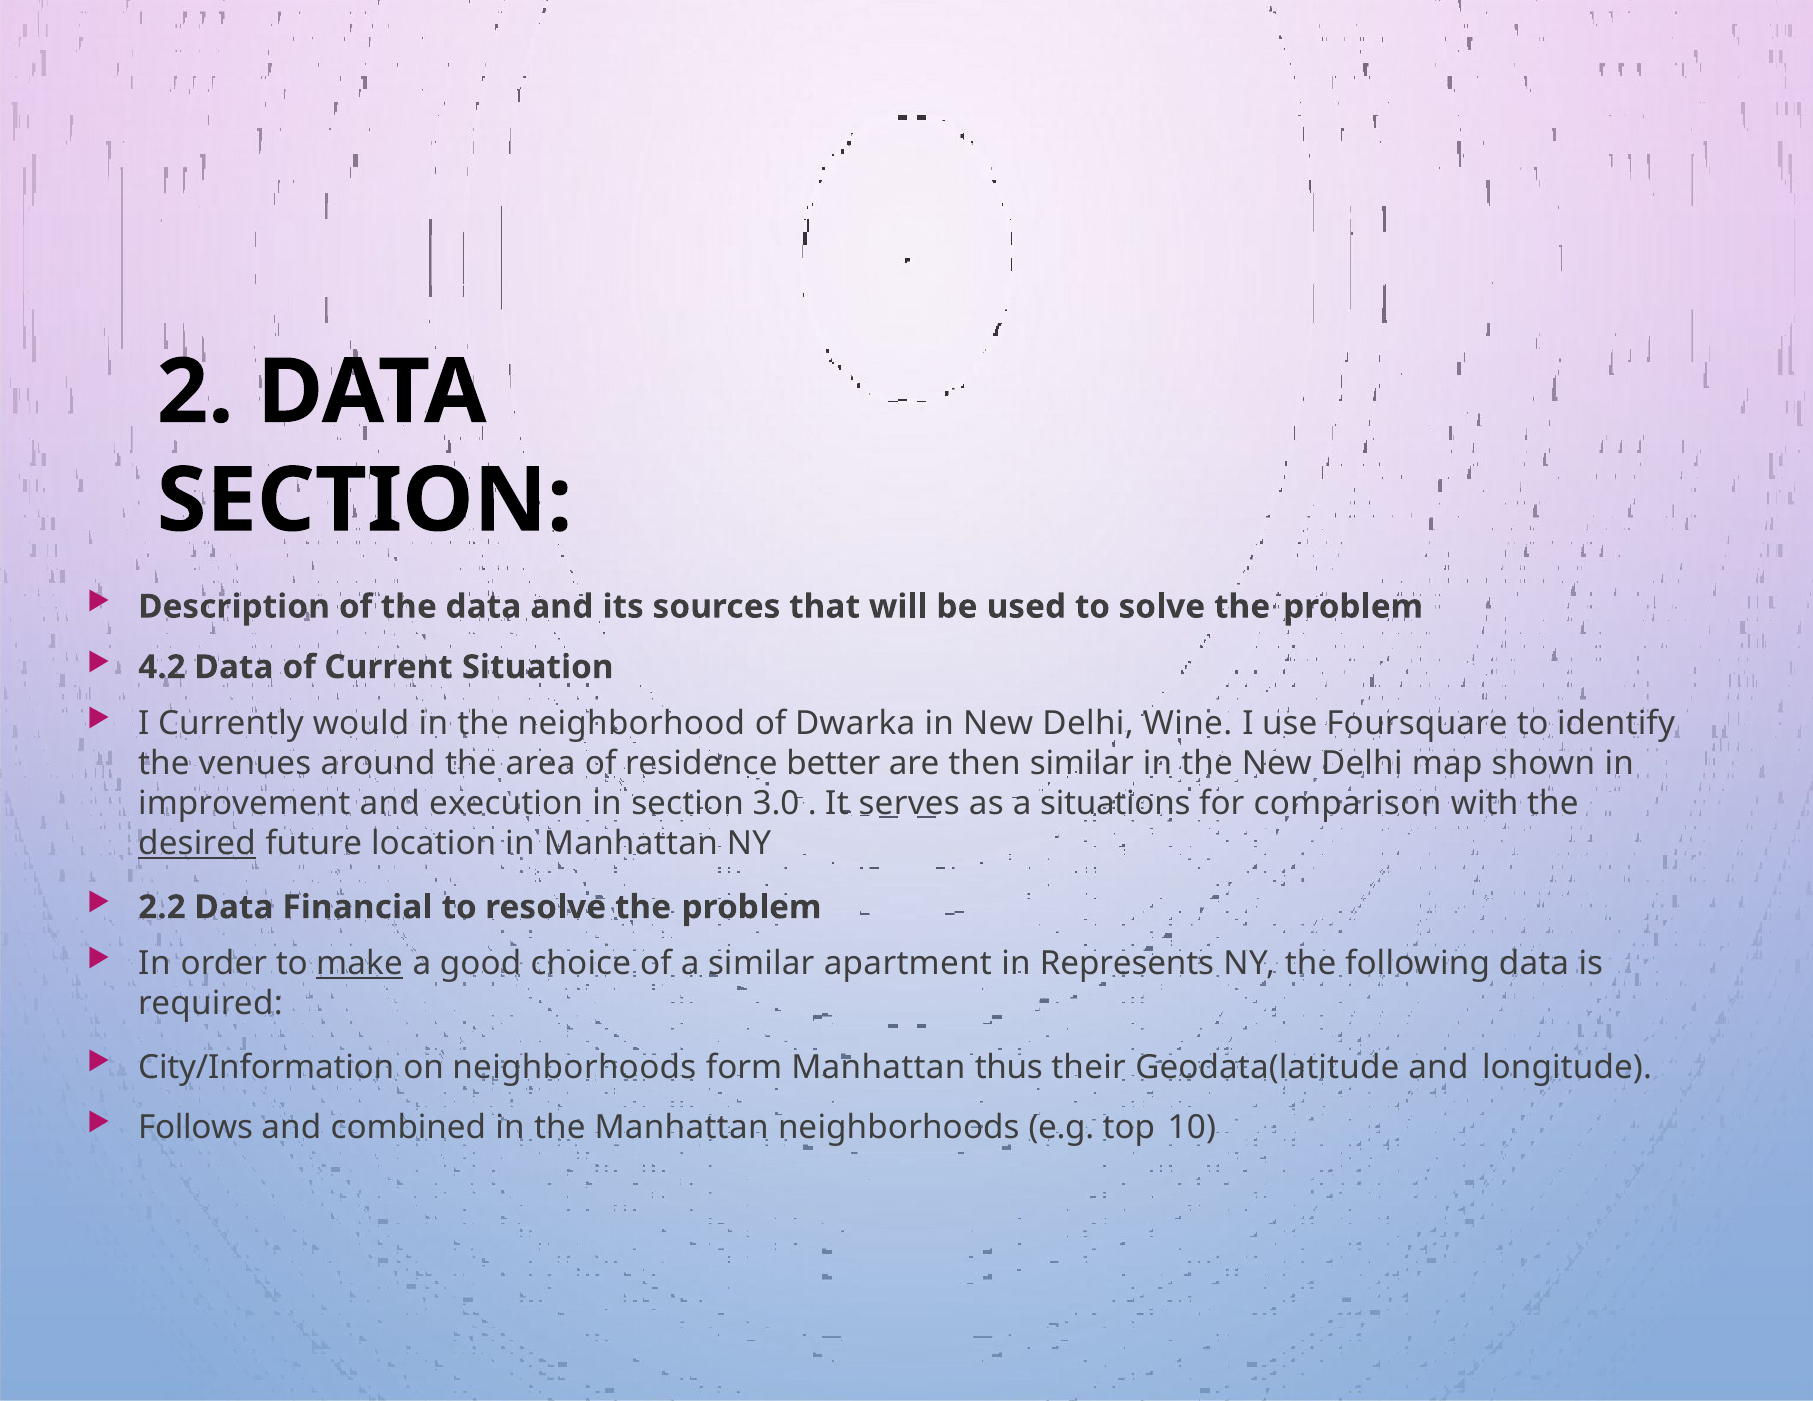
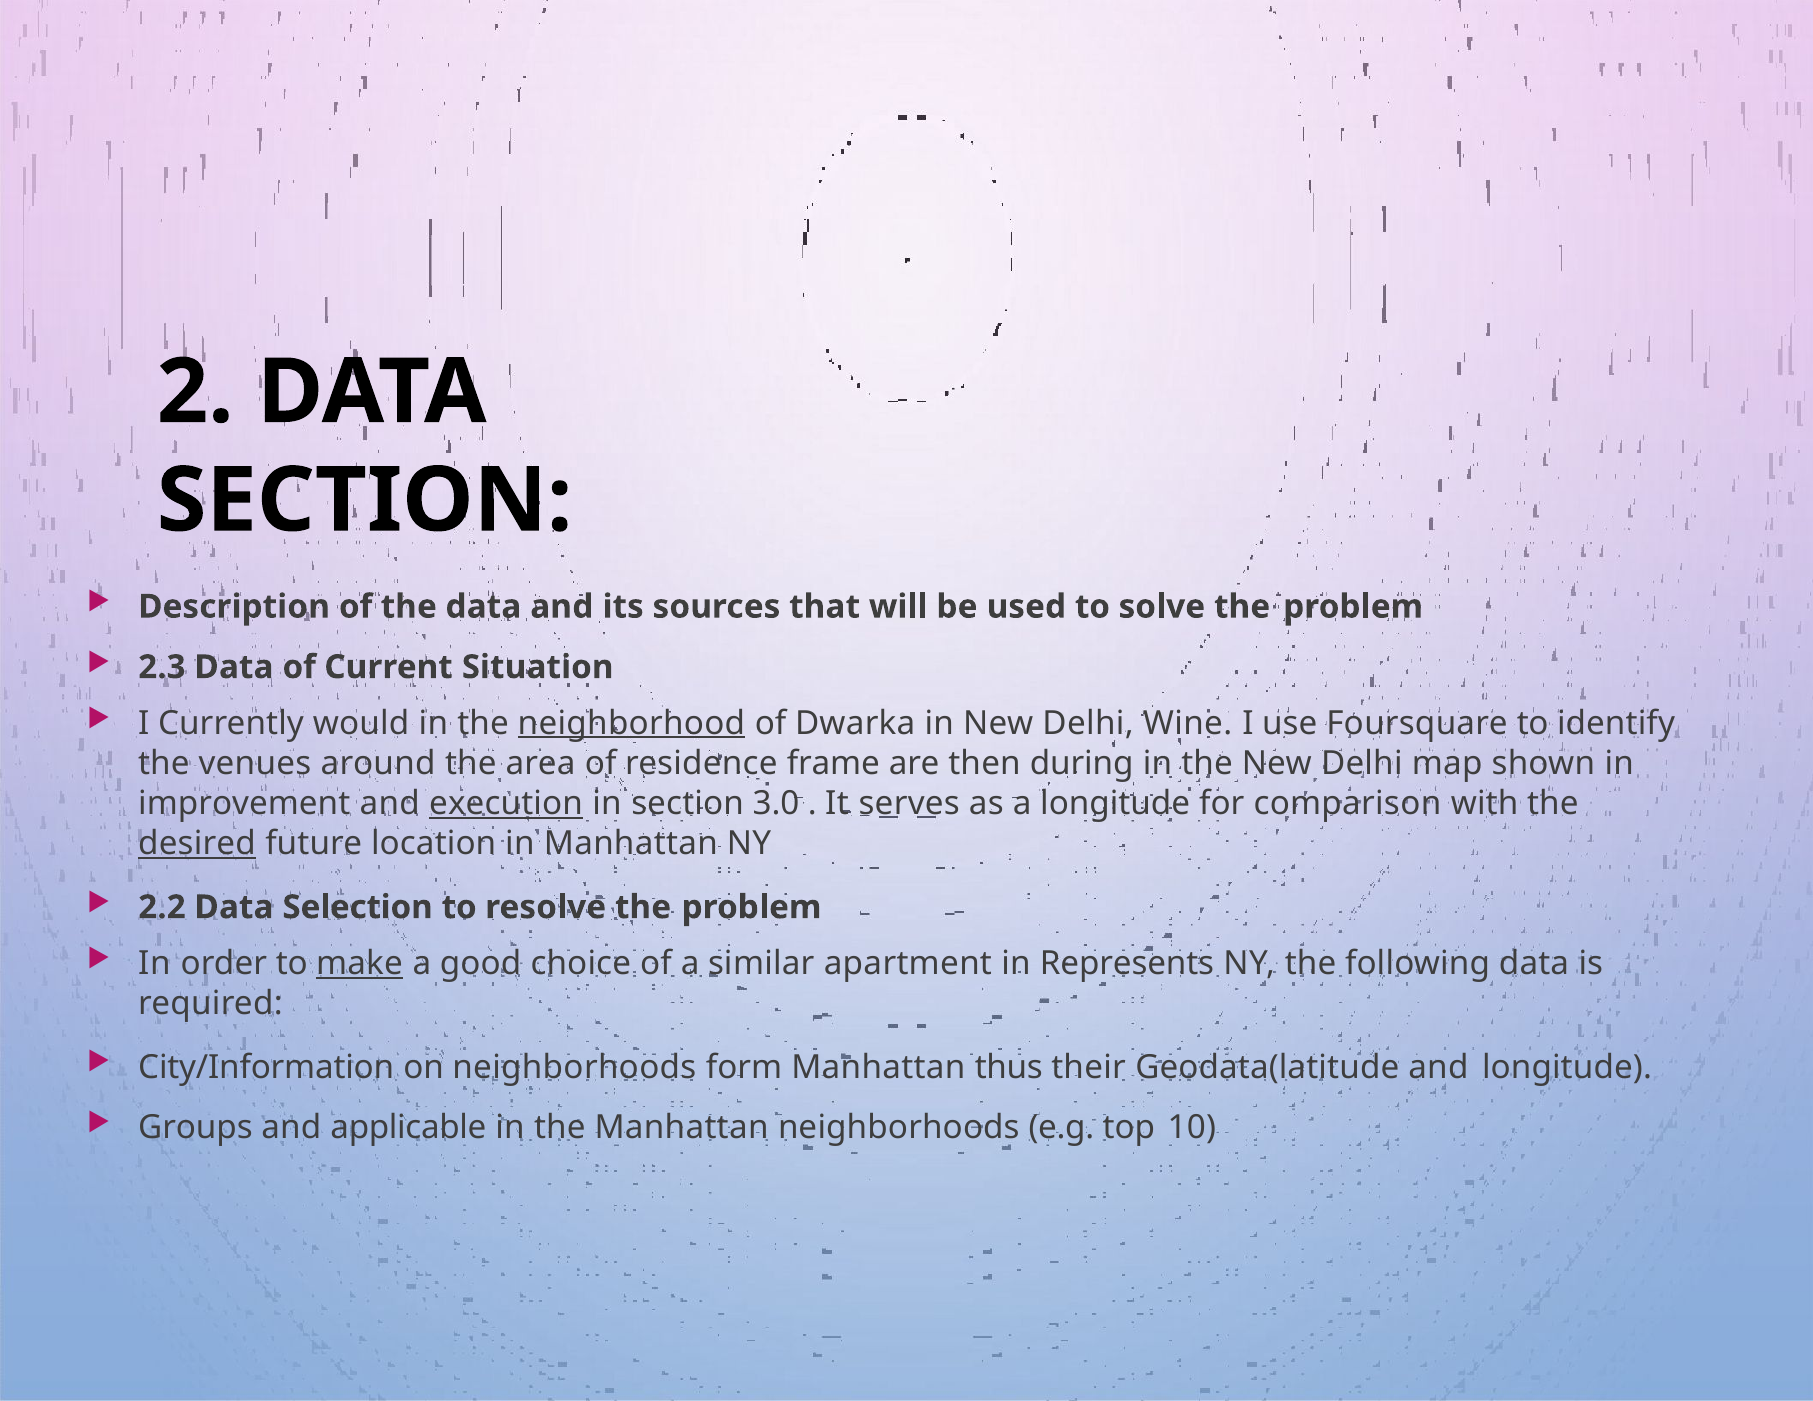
4.2: 4.2 -> 2.3 (162, 667)
neighborhood underline: none -> present (631, 723)
better: better -> frame (833, 763)
then similar: similar -> during (1082, 763)
execution underline: none -> present (506, 804)
a situations: situations -> longitude (1115, 804)
Financial: Financial -> Selection (358, 907)
Follows: Follows -> Groups (195, 1128)
combined: combined -> applicable (408, 1128)
